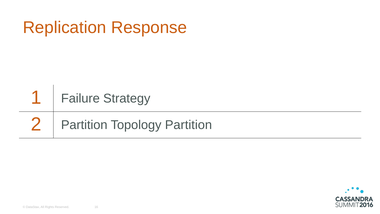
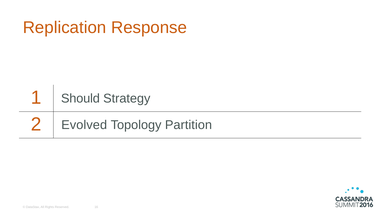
Failure: Failure -> Should (80, 98)
2 Partition: Partition -> Evolved (84, 125)
